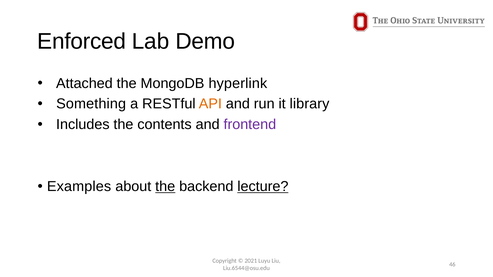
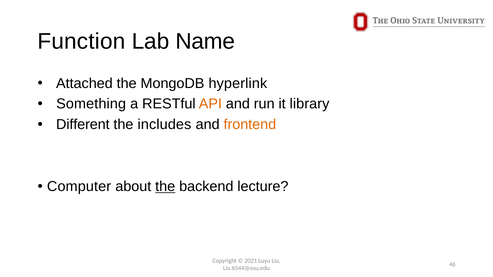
Enforced: Enforced -> Function (81, 41)
Demo: Demo -> Name (205, 41)
Includes: Includes -> Different (83, 125)
contents: contents -> includes (164, 125)
frontend colour: purple -> orange (250, 125)
Examples: Examples -> Computer (79, 187)
lecture underline: present -> none (263, 187)
